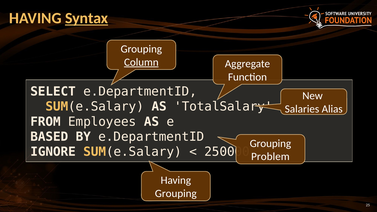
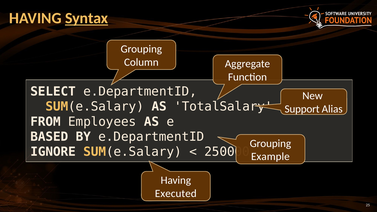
Column underline: present -> none (141, 62)
Salaries: Salaries -> Support (302, 109)
Problem: Problem -> Example (270, 157)
Grouping: Grouping -> Executed (176, 194)
